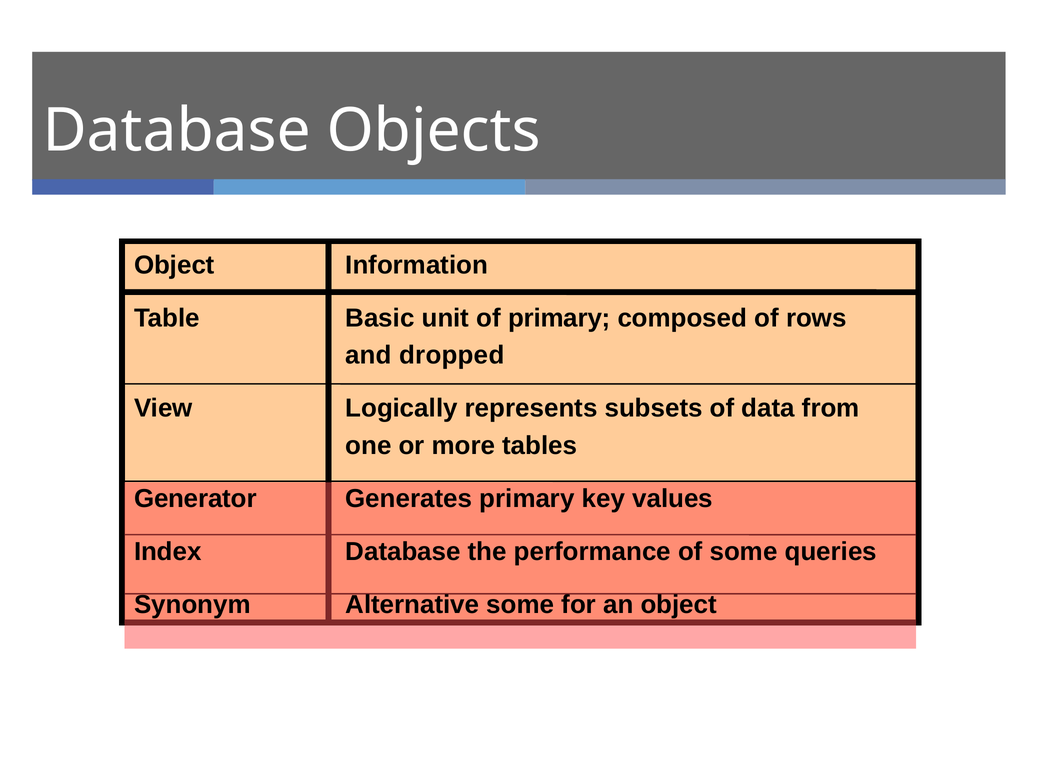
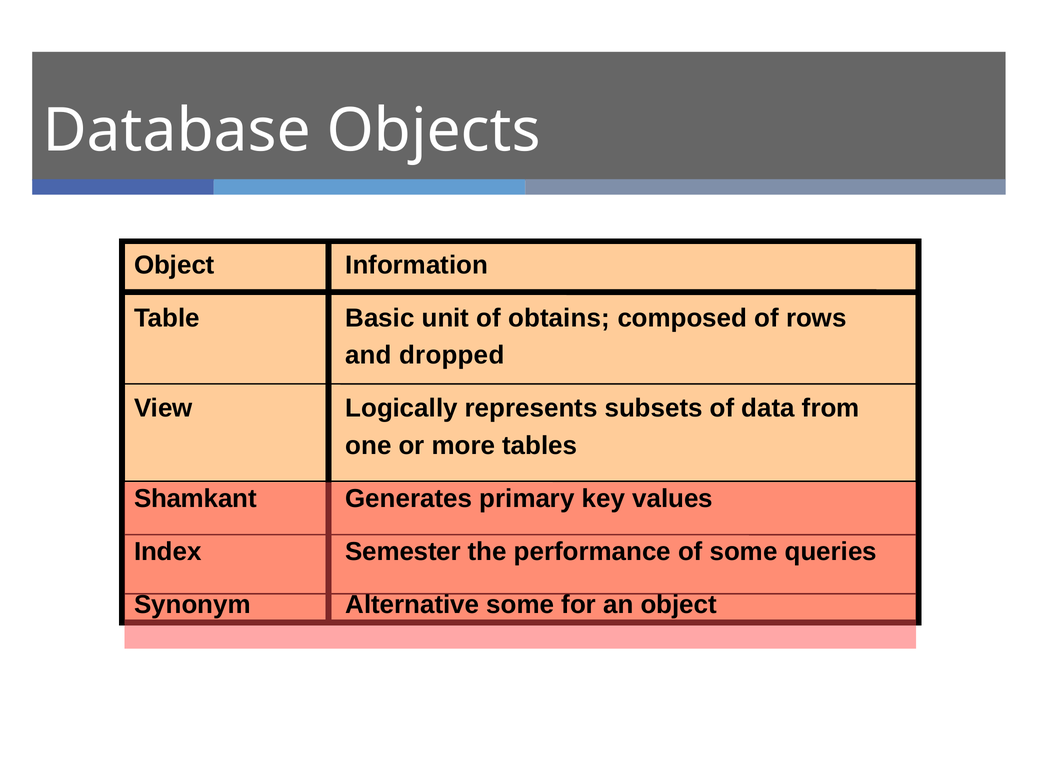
of primary: primary -> obtains (559, 318)
Generator: Generator -> Shamkant (195, 498)
Database: Database -> Semester (403, 551)
